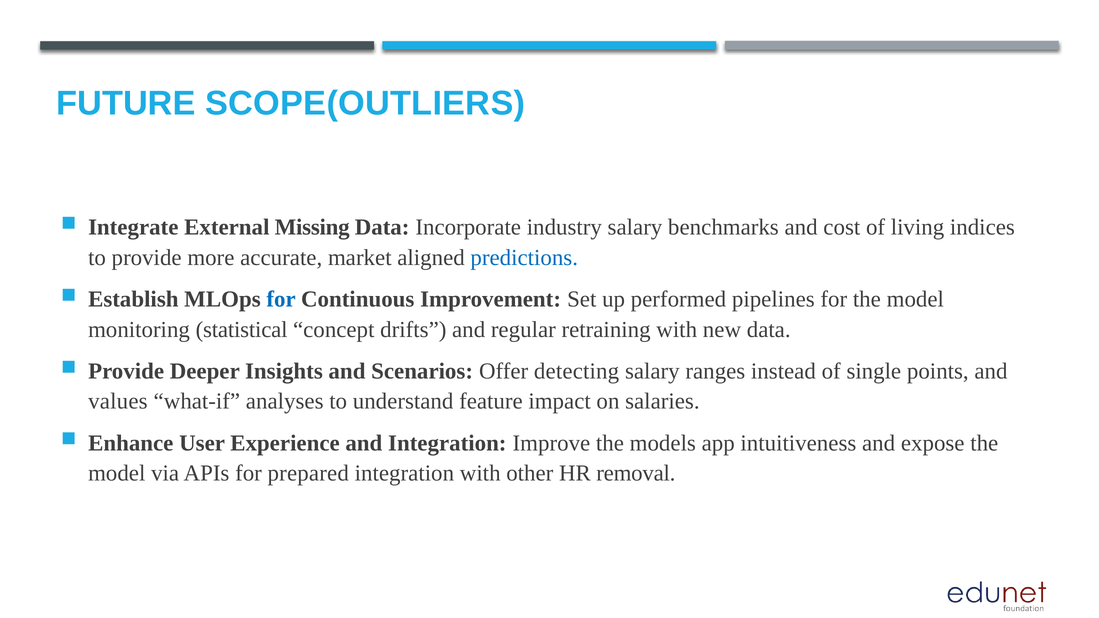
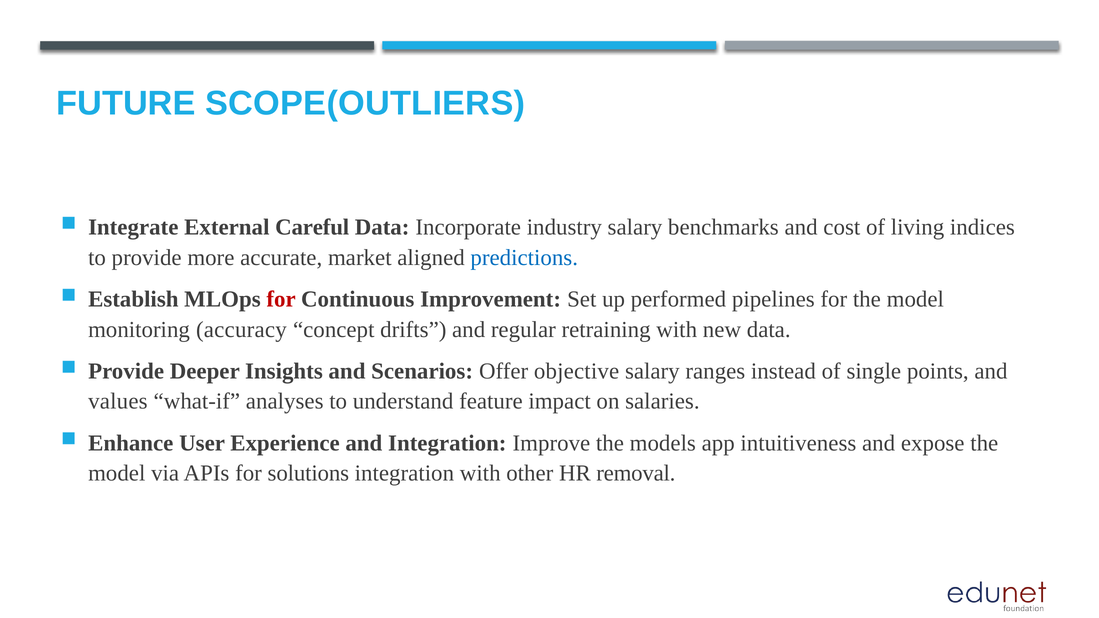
Missing: Missing -> Careful (312, 227)
for colour: blue -> red (281, 299)
statistical: statistical -> accuracy (241, 330)
detecting: detecting -> objective (577, 371)
prepared: prepared -> solutions (308, 473)
